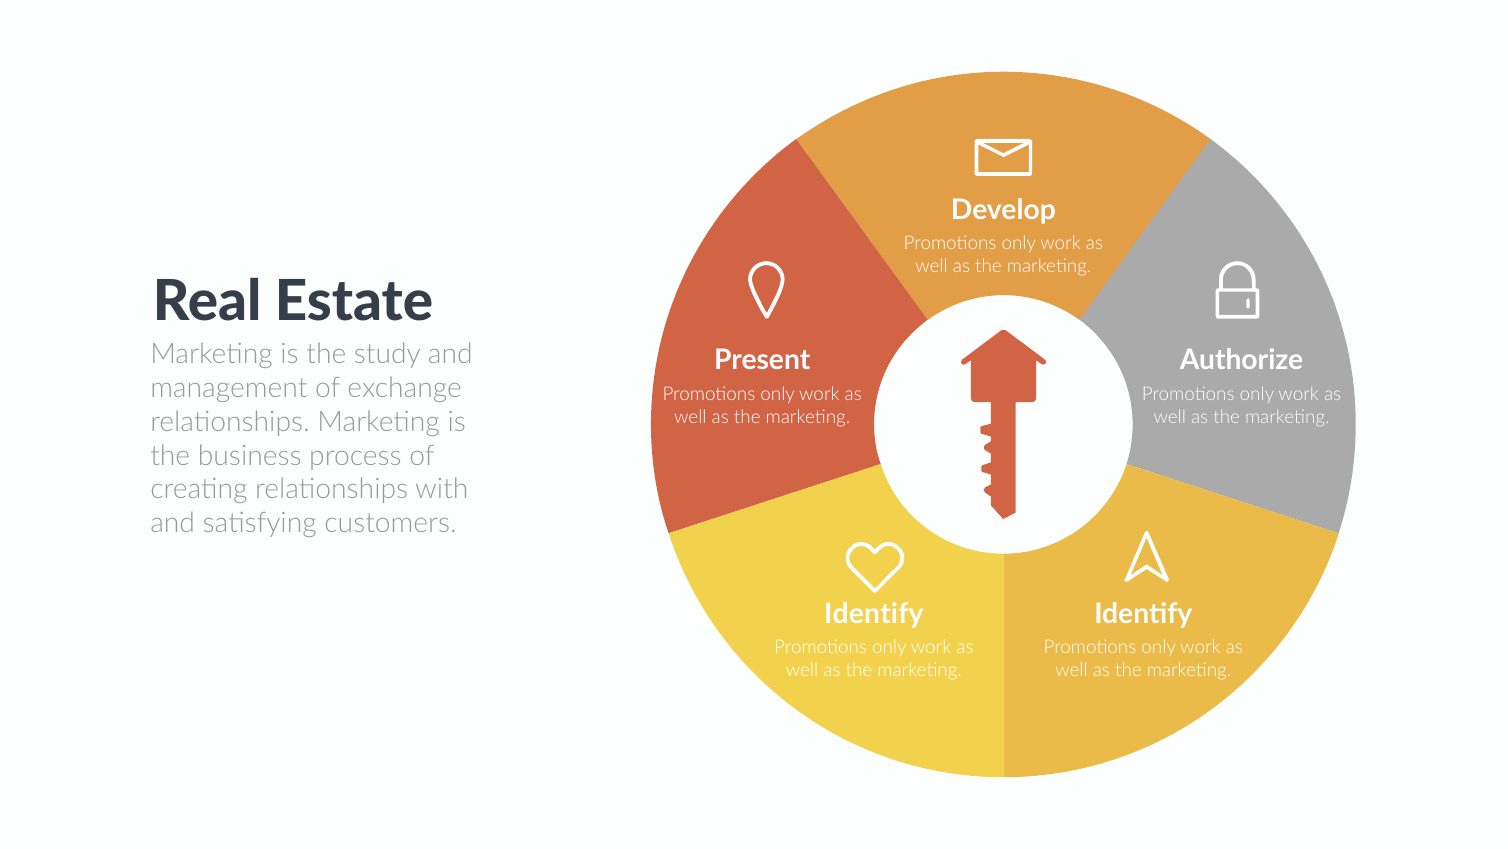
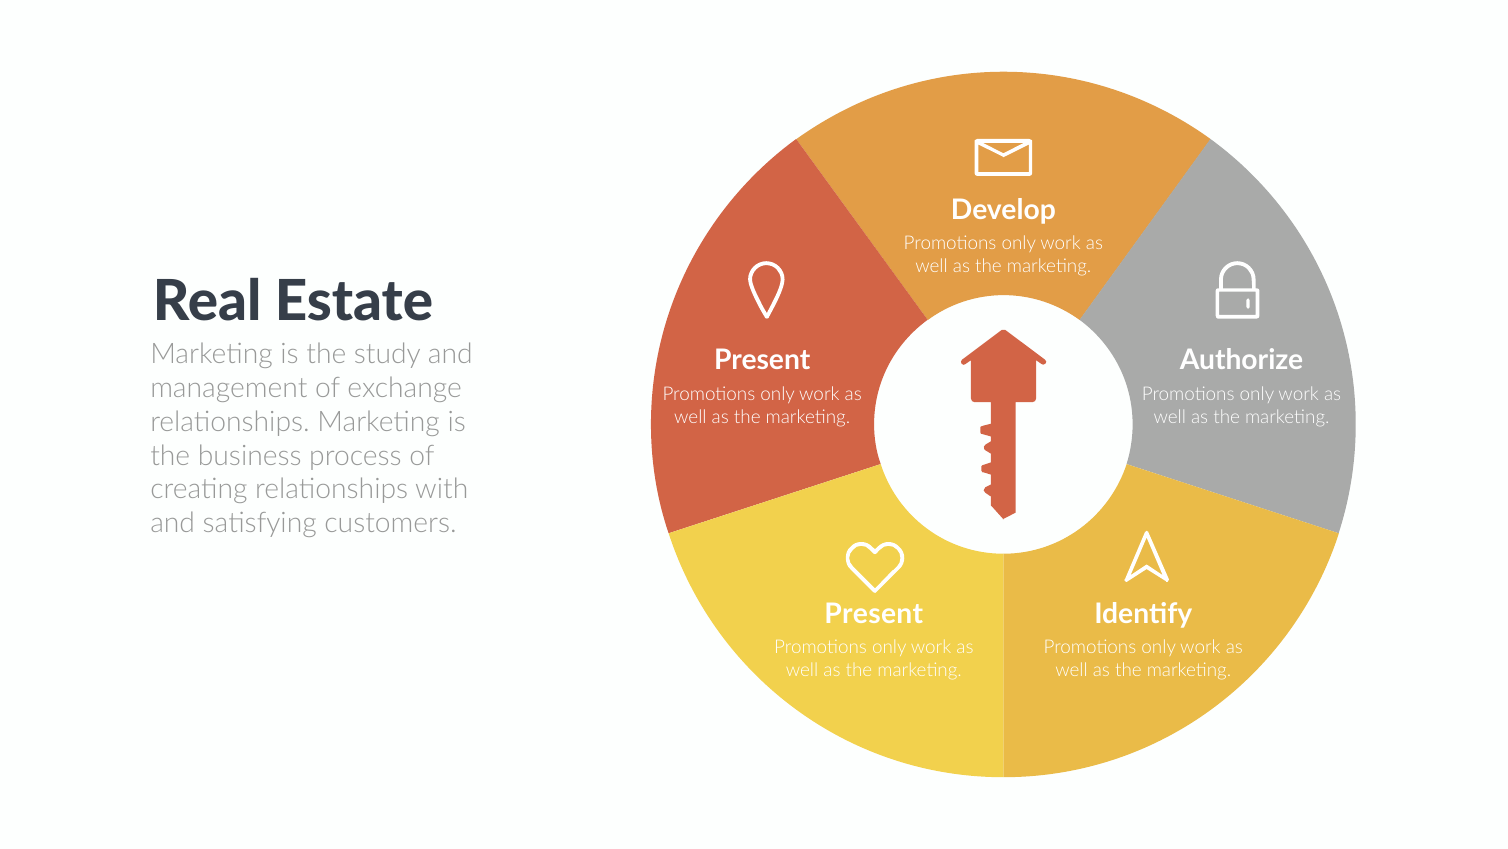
Identify: Identify -> Present (874, 613)
